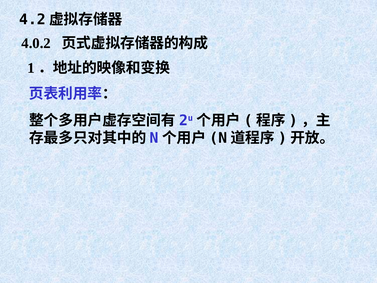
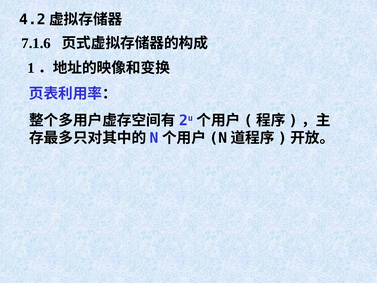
4.0.2: 4.0.2 -> 7.1.6 (36, 43)
